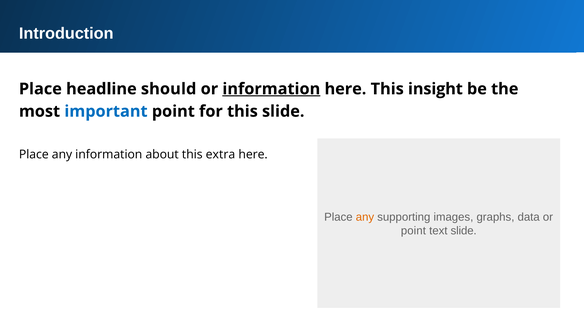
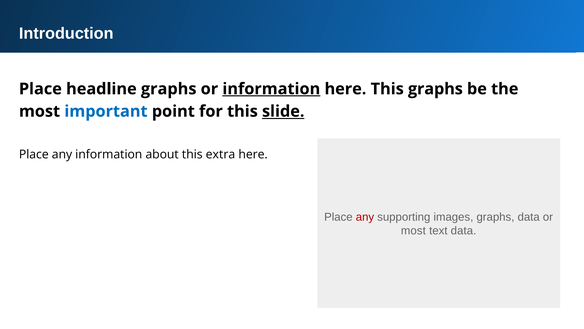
headline should: should -> graphs (169, 89)
This insight: insight -> graphs (435, 89)
slide underline: none -> present (283, 111)
any colour: orange -> red (365, 217)
point: point -> most (413, 230)
text slide: slide -> data (464, 230)
